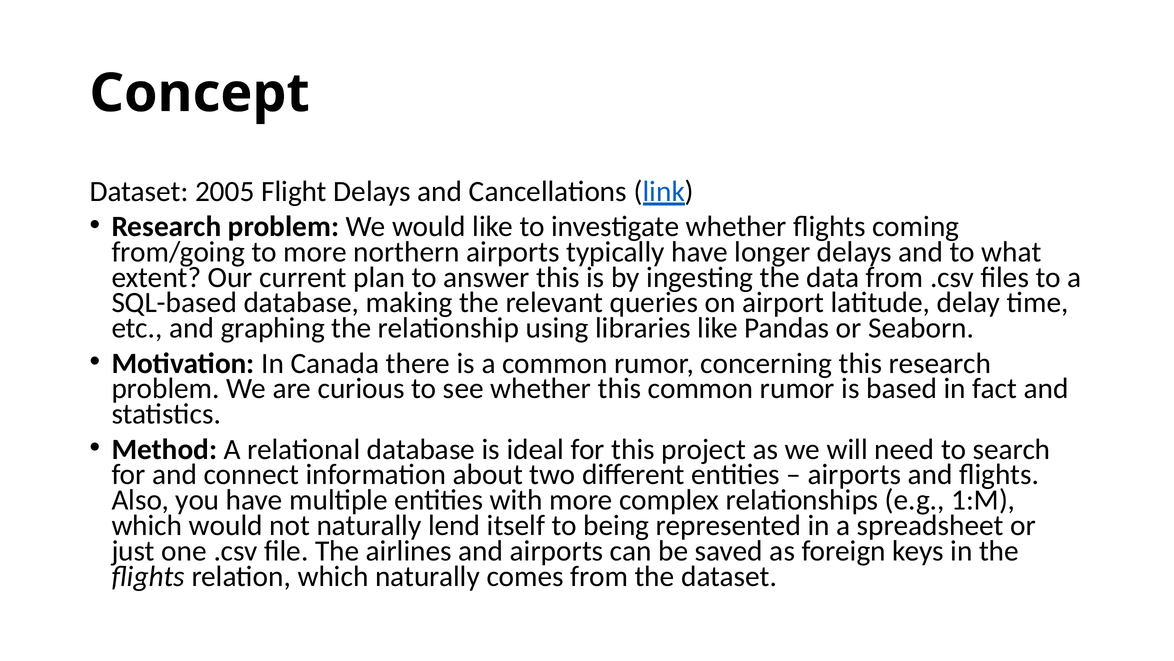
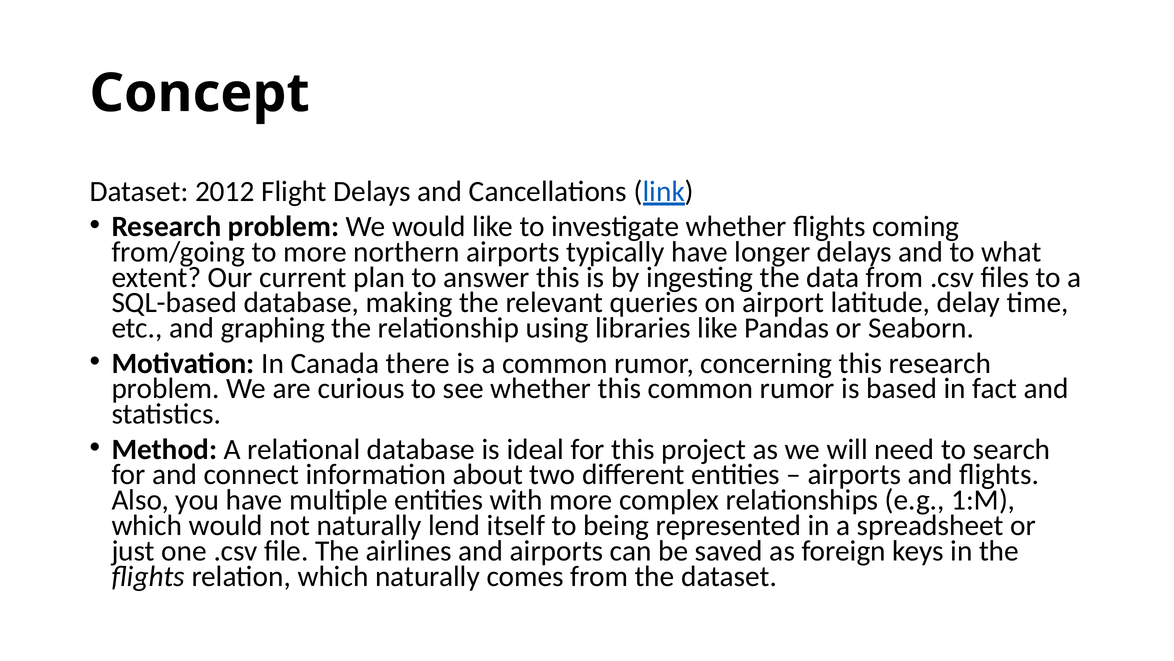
2005: 2005 -> 2012 (225, 191)
